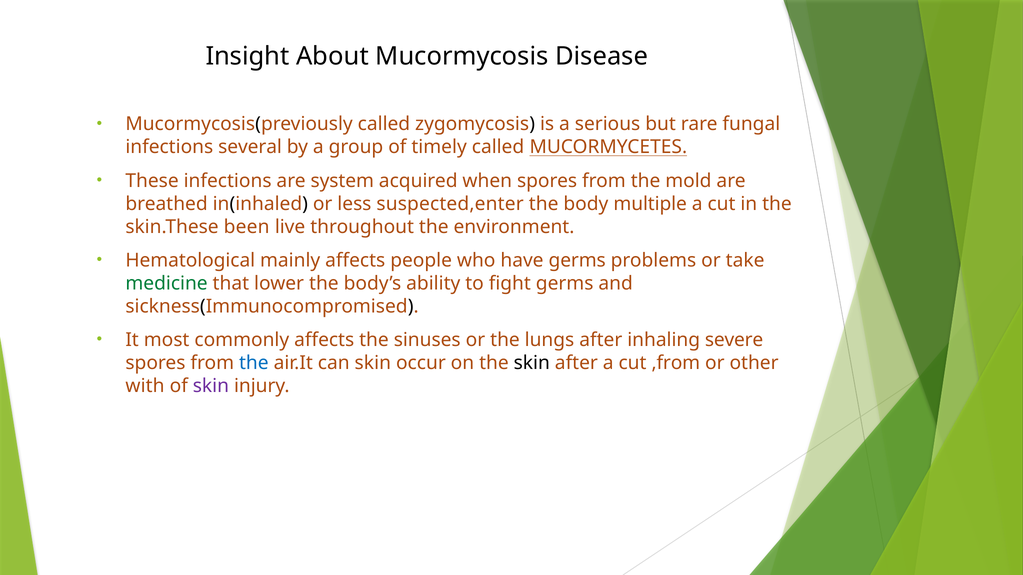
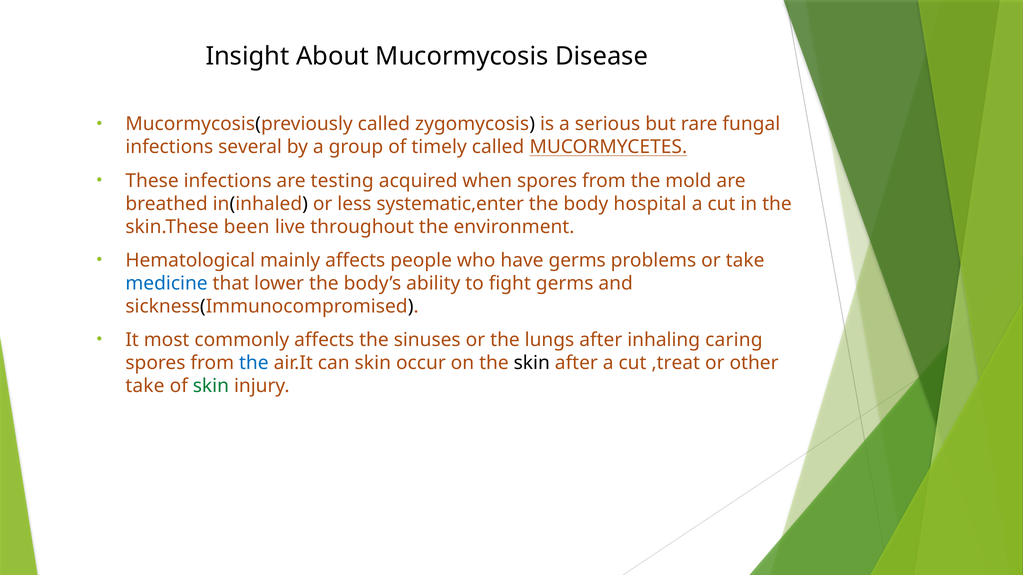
system: system -> testing (342, 181)
suspected,enter: suspected,enter -> systematic,enter (450, 204)
multiple: multiple -> hospital (650, 204)
medicine colour: green -> blue (167, 284)
severe: severe -> caring (734, 340)
,from: ,from -> ,treat (676, 363)
with: with -> take (145, 386)
skin colour: purple -> green (211, 386)
